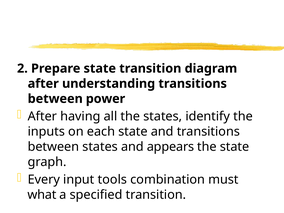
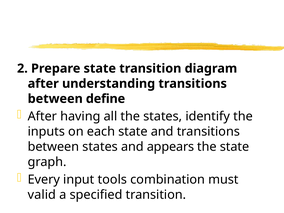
power: power -> define (105, 99)
what: what -> valid (42, 195)
